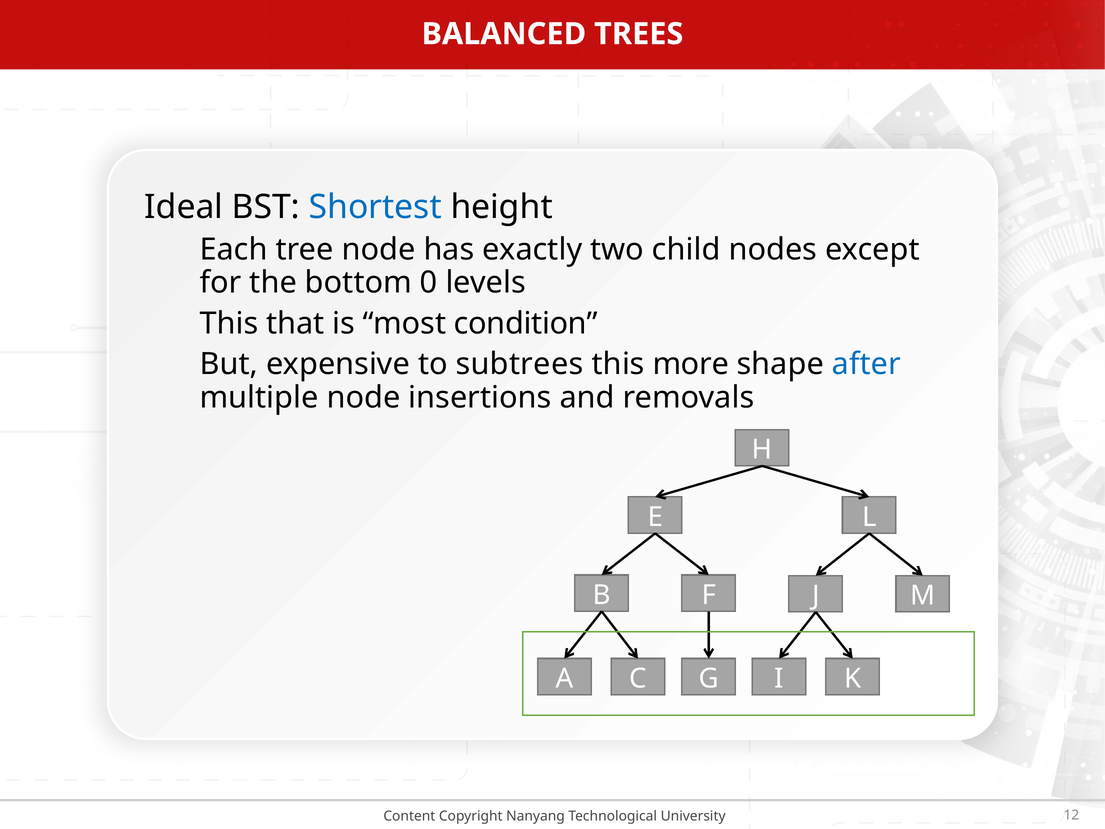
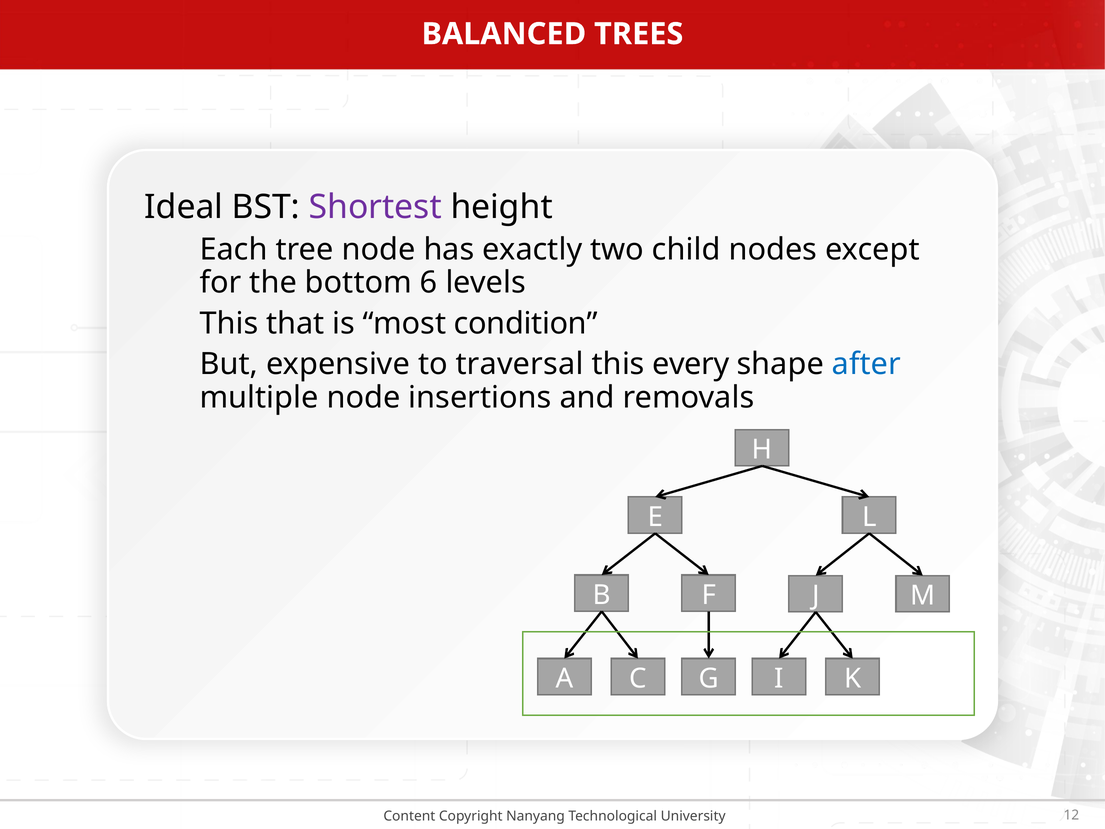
Shortest colour: blue -> purple (375, 207)
0: 0 -> 6 (429, 283)
subtrees: subtrees -> traversal (520, 364)
more: more -> every (691, 364)
